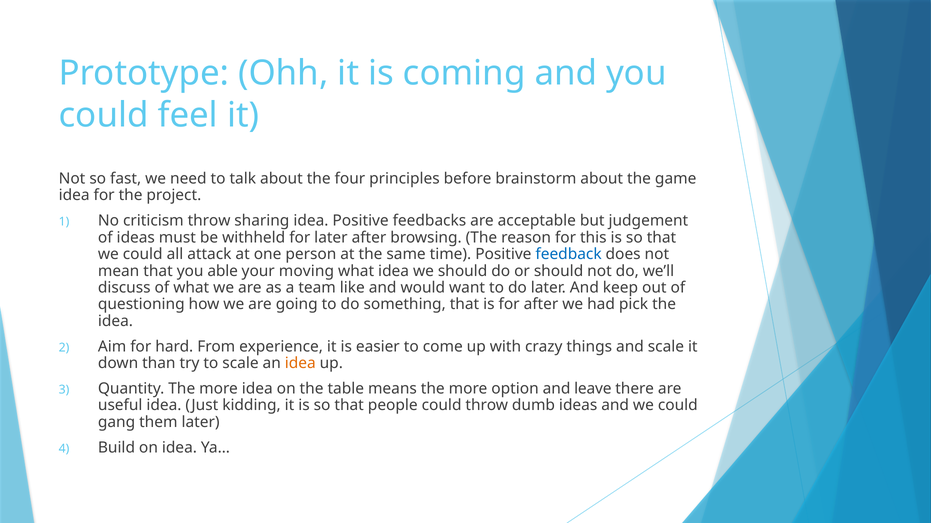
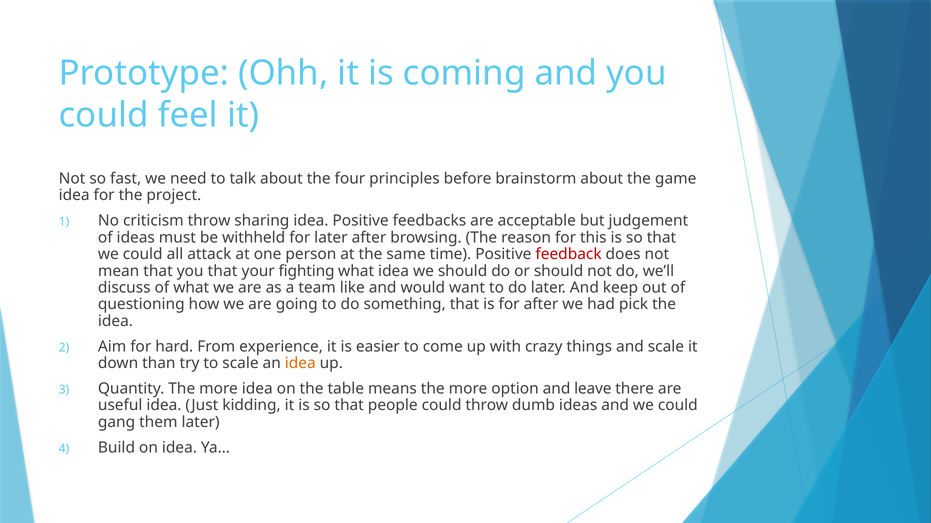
feedback colour: blue -> red (569, 255)
you able: able -> that (223, 271)
moving: moving -> fighting (307, 271)
